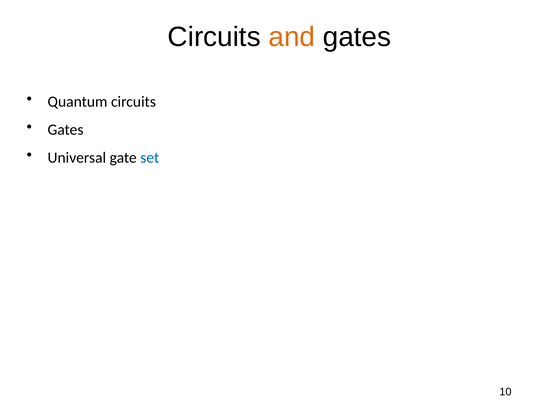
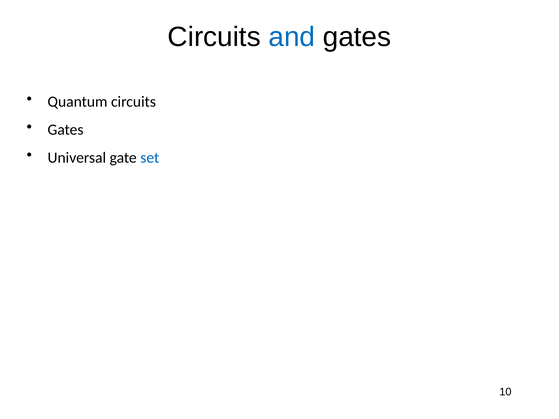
and colour: orange -> blue (292, 37)
